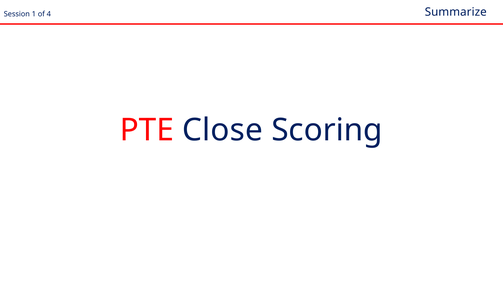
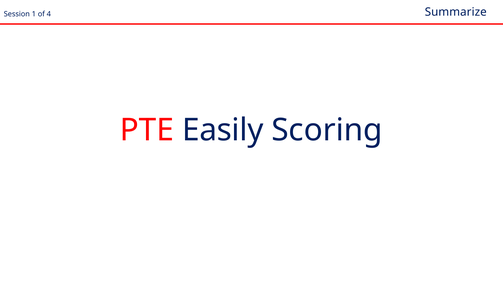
Close: Close -> Easily (223, 130)
